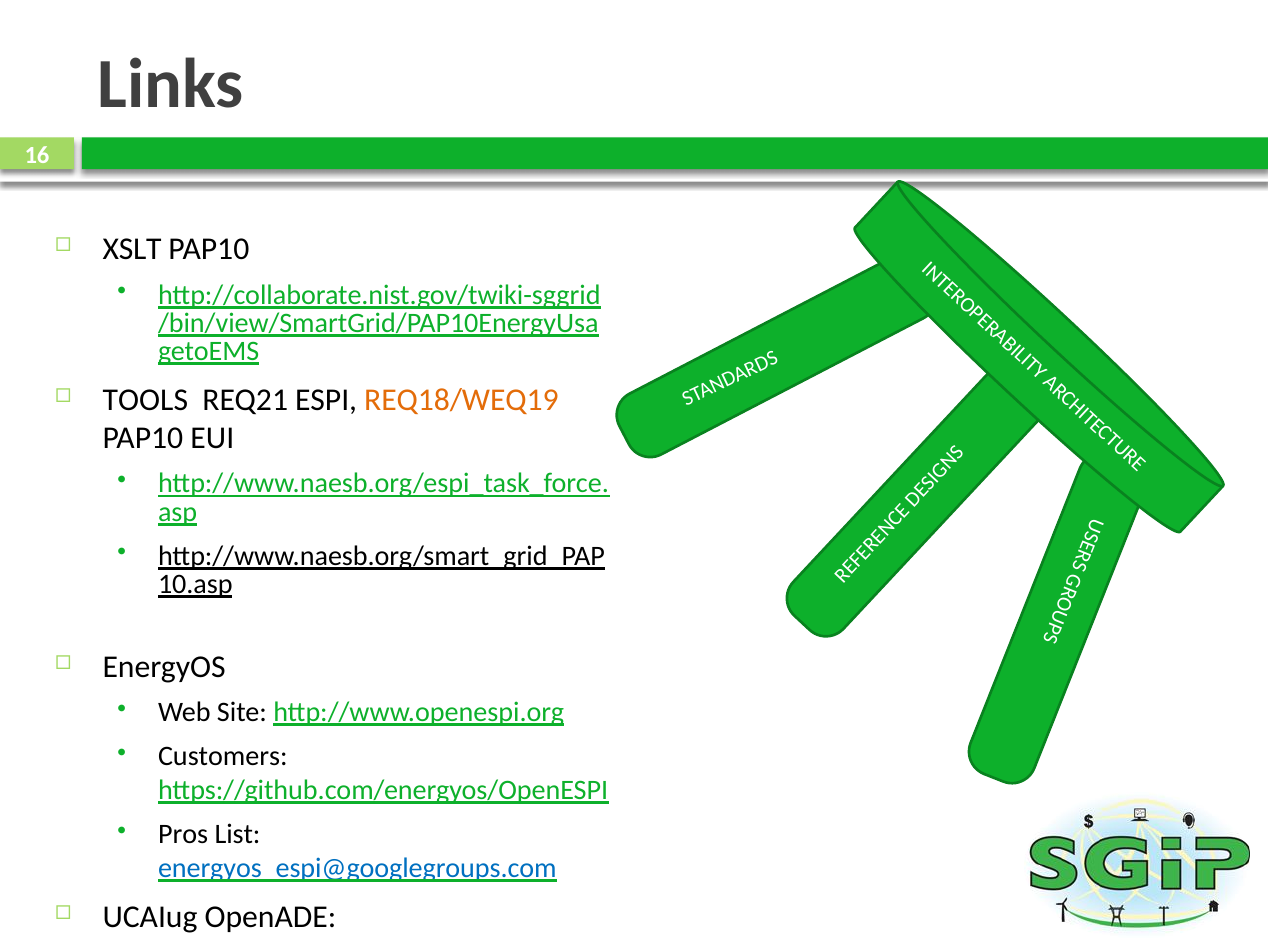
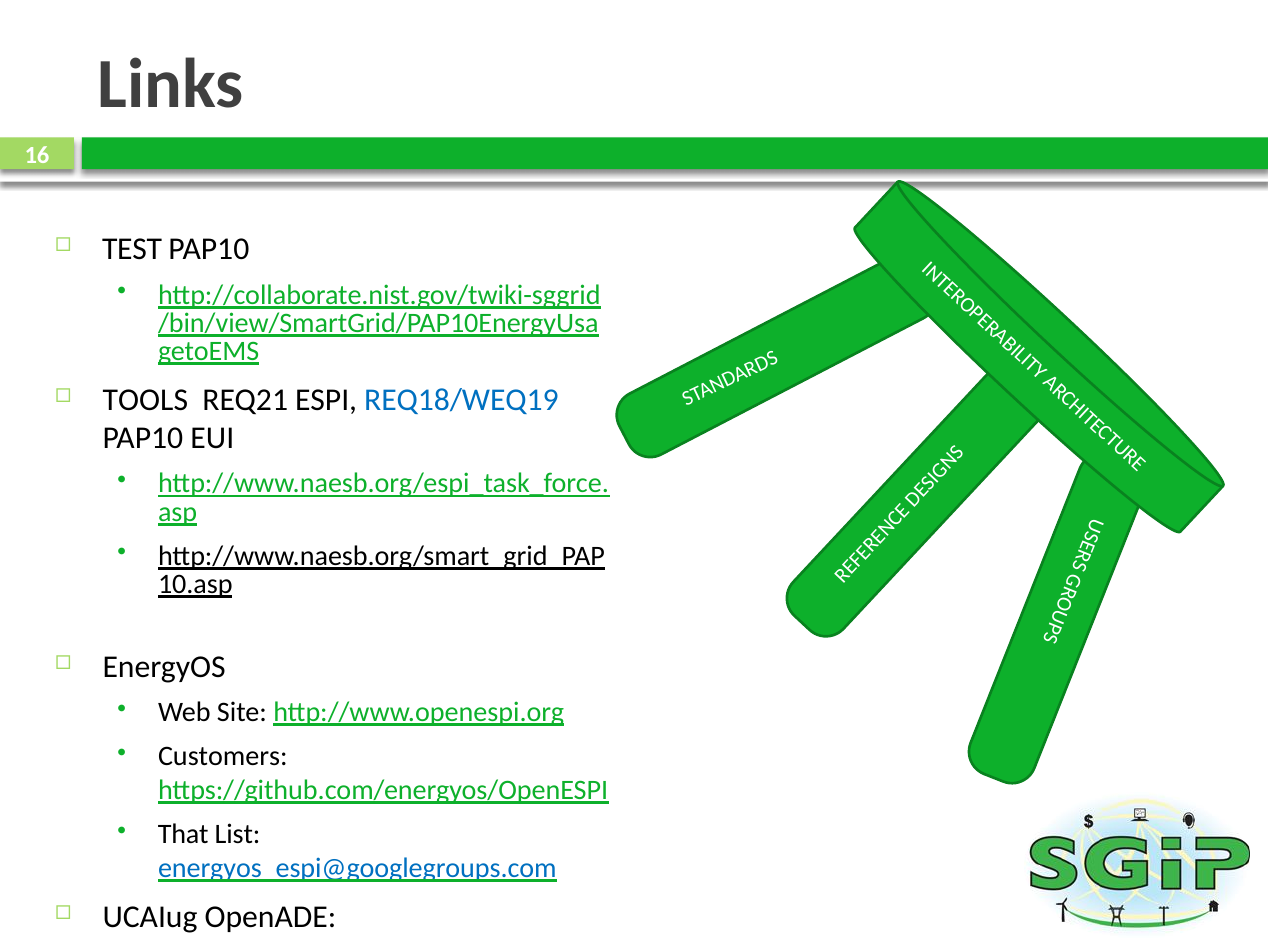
XSLT: XSLT -> TEST (132, 249)
REQ18/WEQ19 colour: orange -> blue (461, 400)
Pros: Pros -> That (183, 834)
